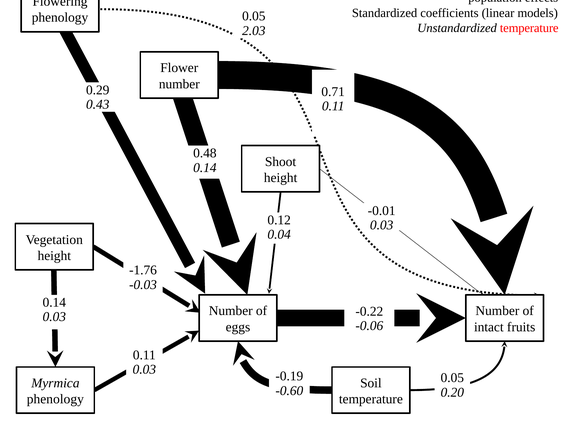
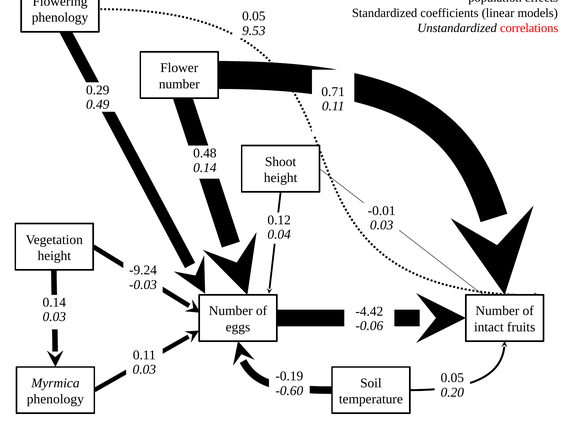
Unstandardized temperature: temperature -> correlations (529, 28)
2.03: 2.03 -> 9.53 (254, 31)
0.43: 0.43 -> 0.49 (98, 104)
-1.76: -1.76 -> -9.24 (143, 270)
-0.22: -0.22 -> -4.42 (369, 311)
